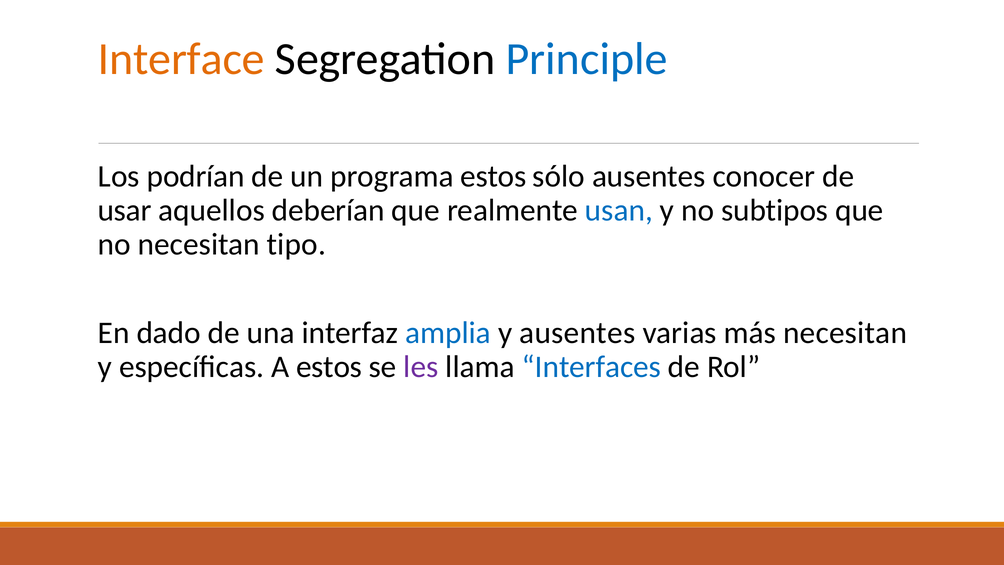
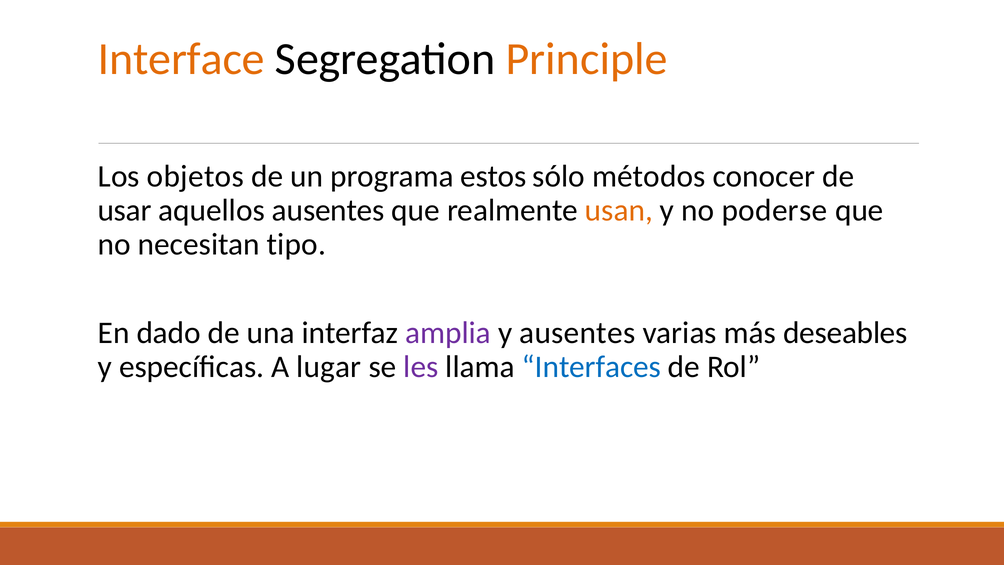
Principle colour: blue -> orange (587, 59)
podrían: podrían -> objetos (195, 176)
sólo ausentes: ausentes -> métodos (649, 176)
aquellos deberían: deberían -> ausentes (328, 210)
usan colour: blue -> orange (619, 210)
subtipos: subtipos -> poderse (774, 210)
amplia colour: blue -> purple (448, 333)
más necesitan: necesitan -> deseables (845, 333)
A estos: estos -> lugar (329, 367)
